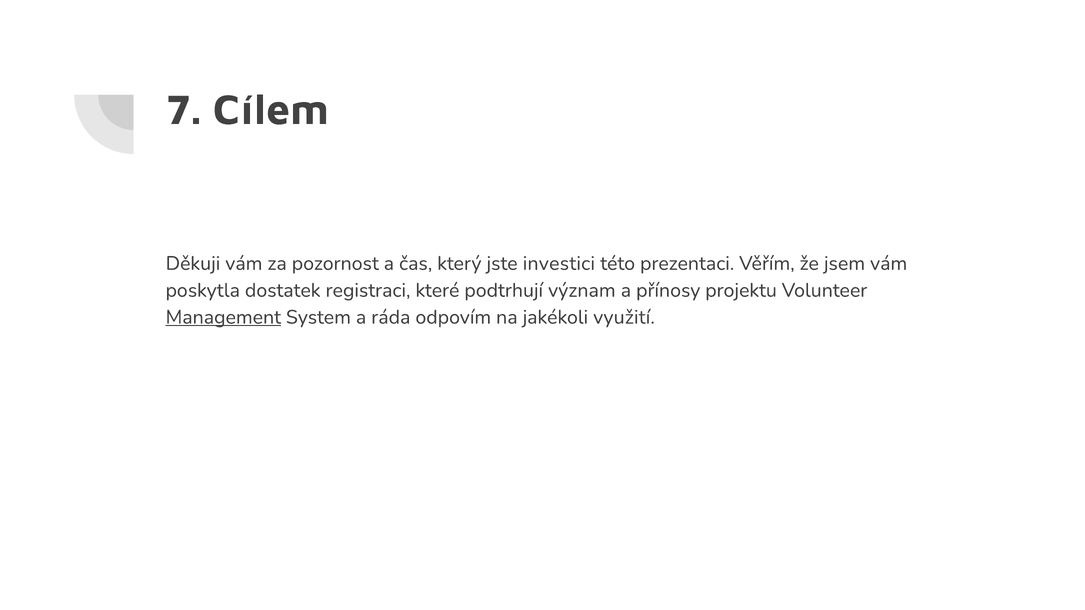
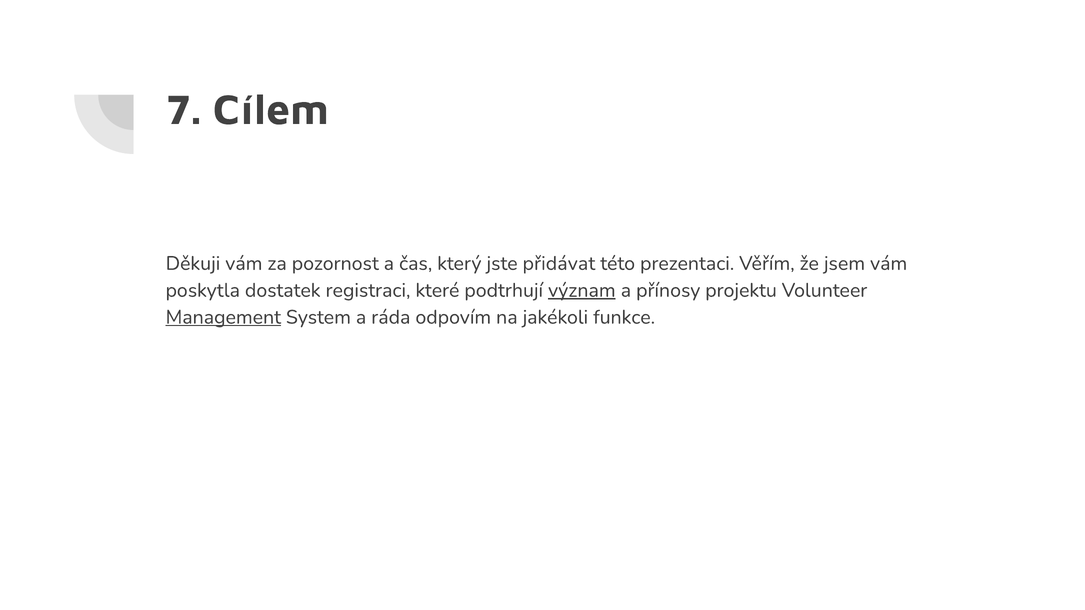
investici: investici -> přidávat (559, 264)
význam underline: none -> present (582, 290)
využití: využití -> funkce (624, 317)
